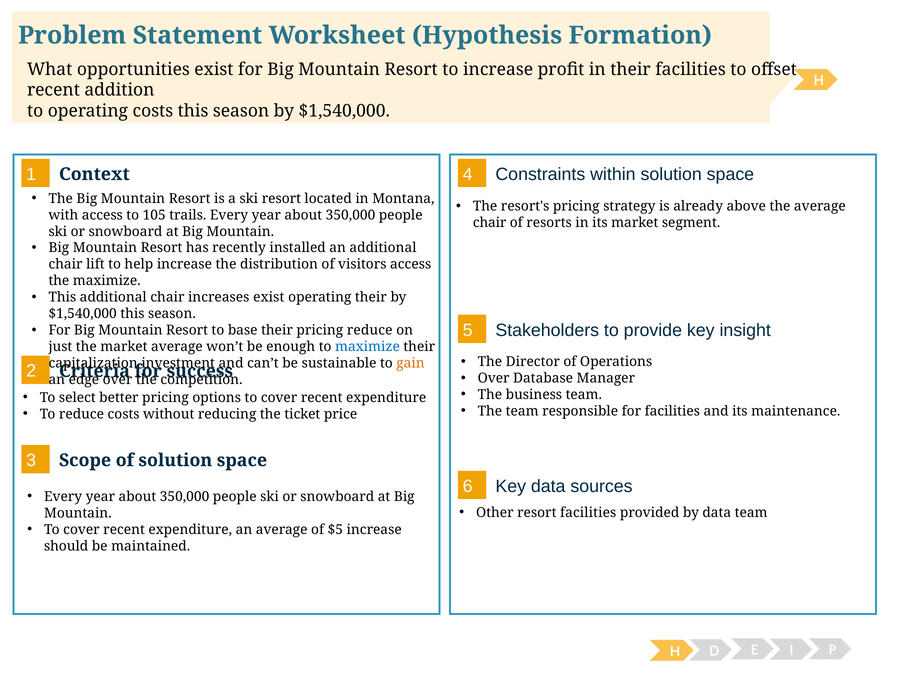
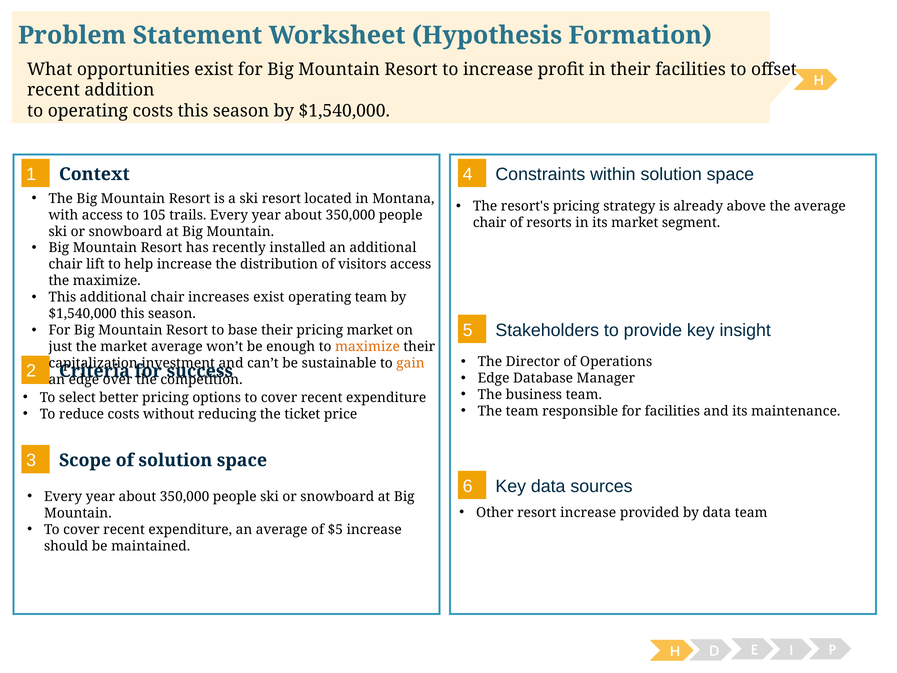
operating their: their -> team (371, 297)
pricing reduce: reduce -> market (370, 330)
maximize colour: blue -> orange (367, 347)
Over: Over -> Edge (494, 378)
resort facilities: facilities -> increase (588, 512)
